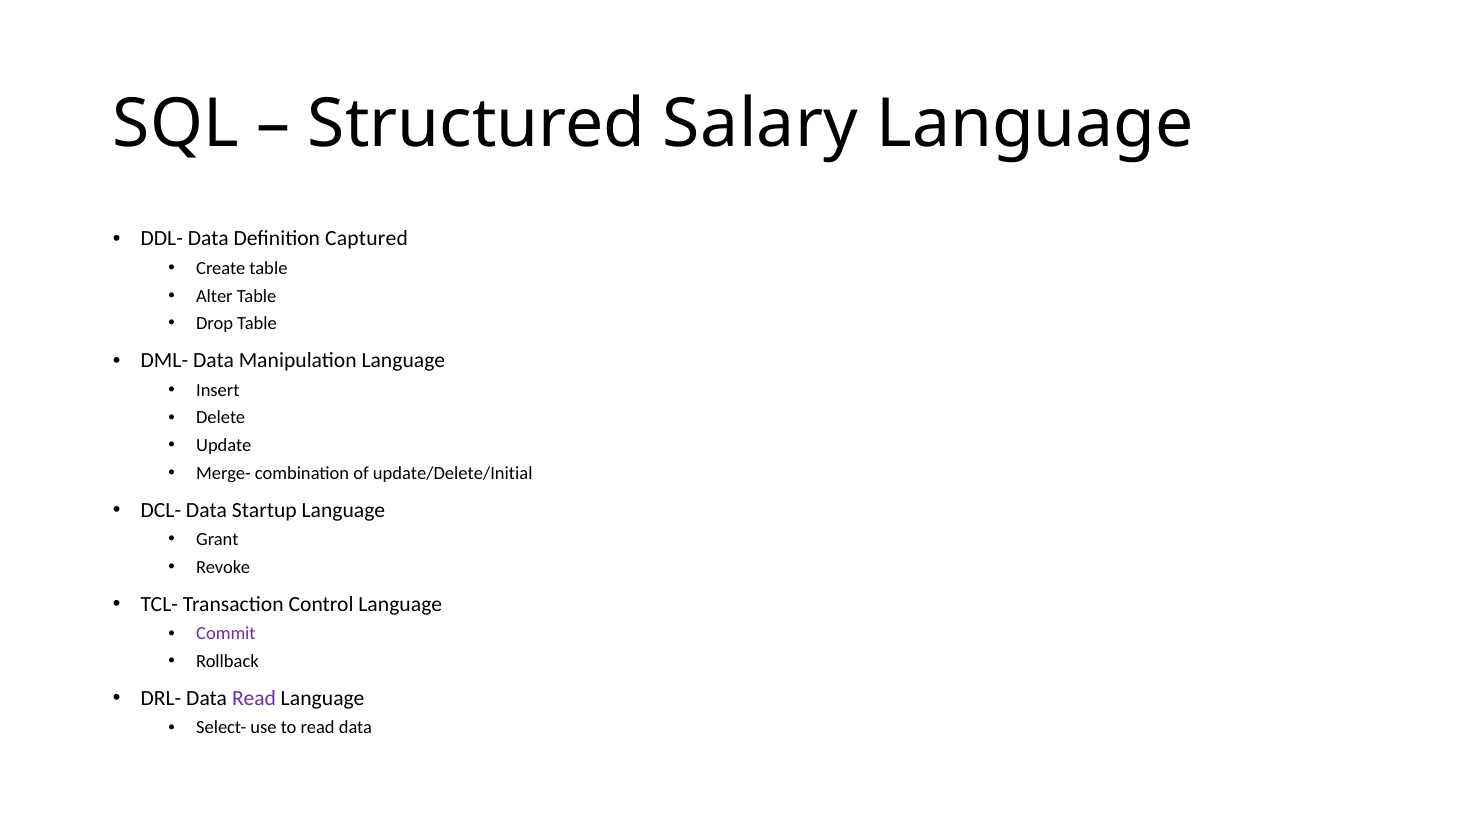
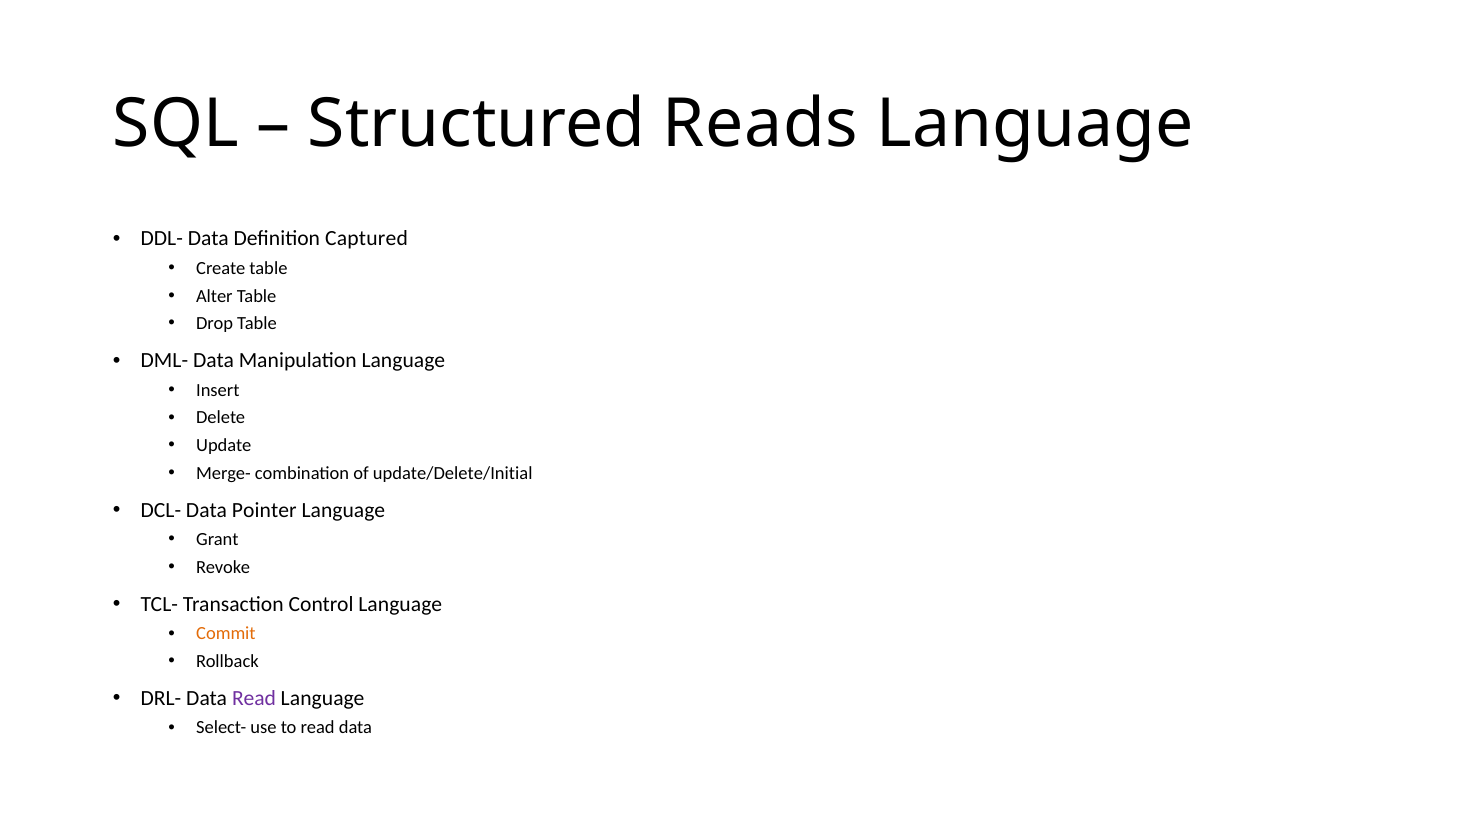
Salary: Salary -> Reads (761, 124)
Startup: Startup -> Pointer (264, 510)
Commit colour: purple -> orange (226, 634)
